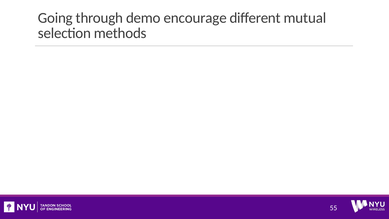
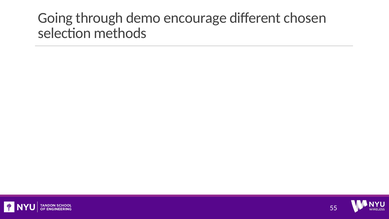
mutual: mutual -> chosen (305, 18)
